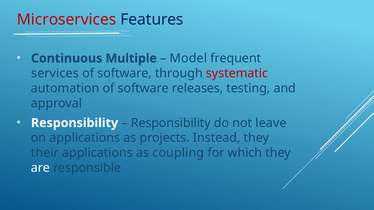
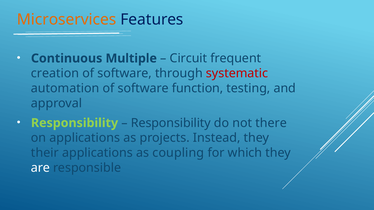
Microservices colour: red -> orange (67, 20)
Model: Model -> Circuit (188, 58)
services: services -> creation (55, 73)
releases: releases -> function (198, 88)
Responsibility colour: white -> light green (75, 123)
leave: leave -> there (271, 123)
